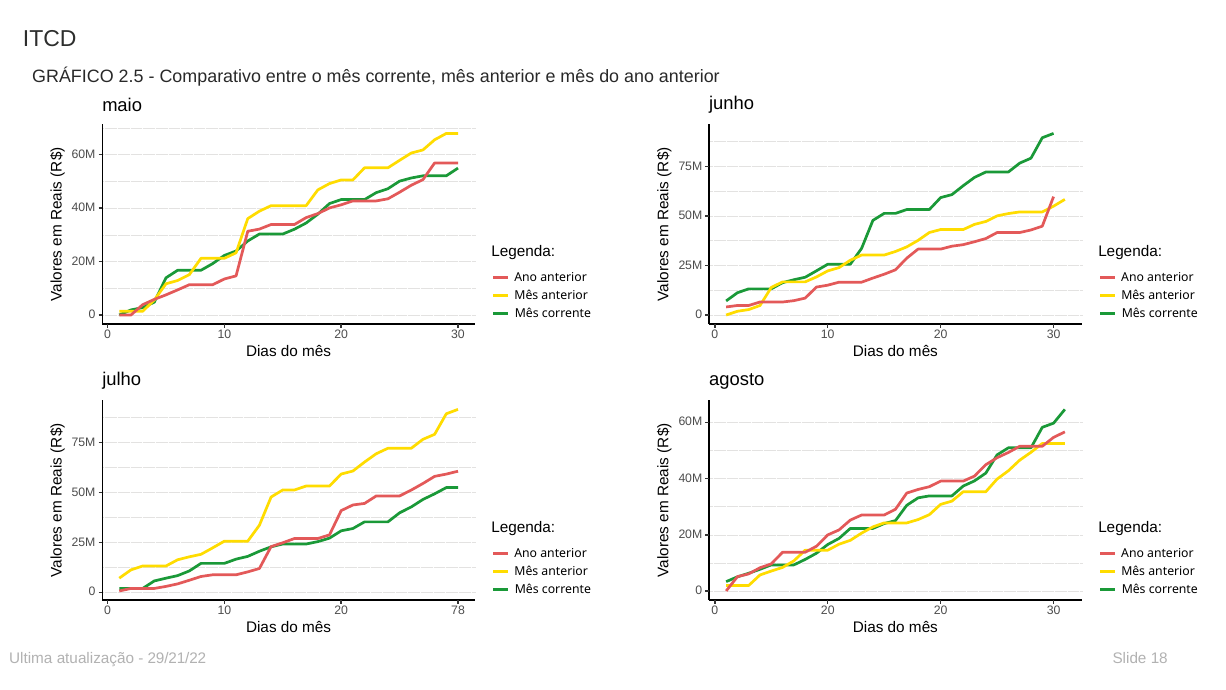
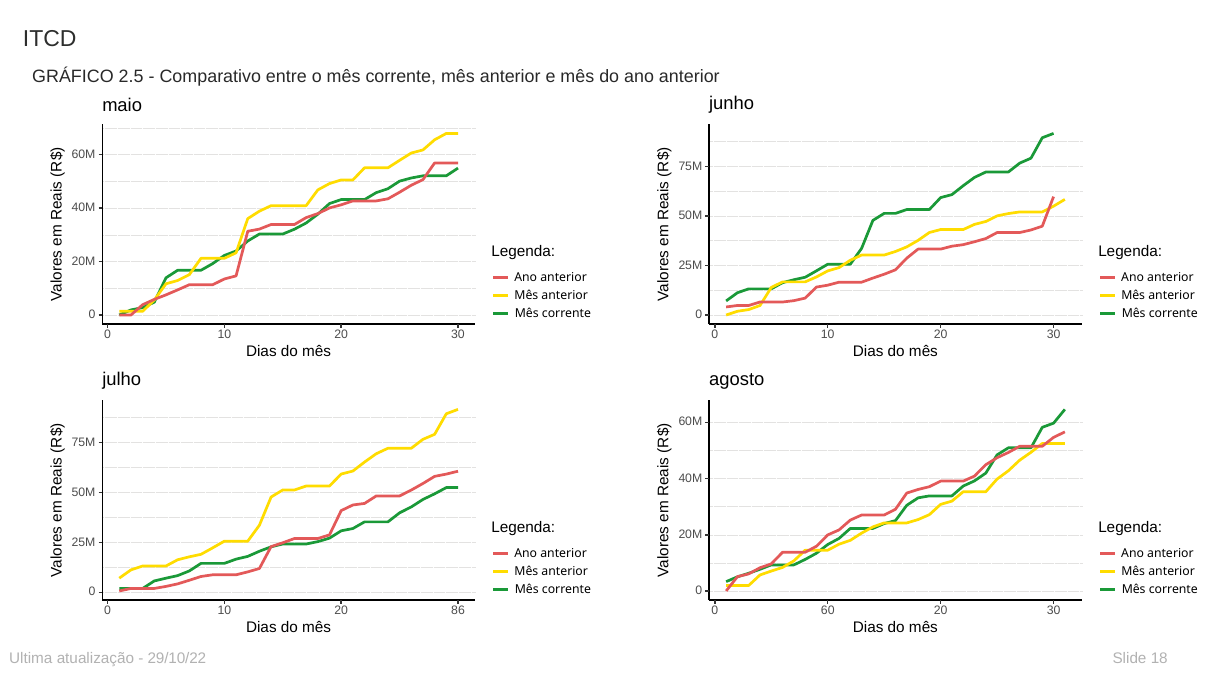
78: 78 -> 86 (458, 611)
0 20: 20 -> 60 (828, 611)
29/21/22: 29/21/22 -> 29/10/22 (177, 659)
